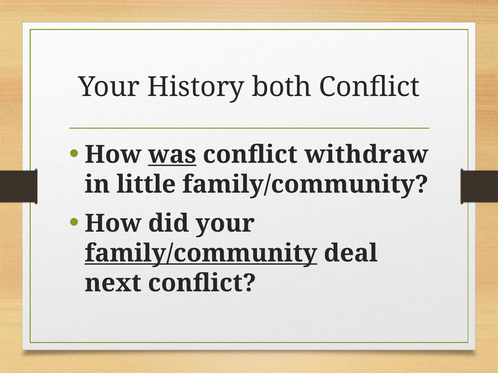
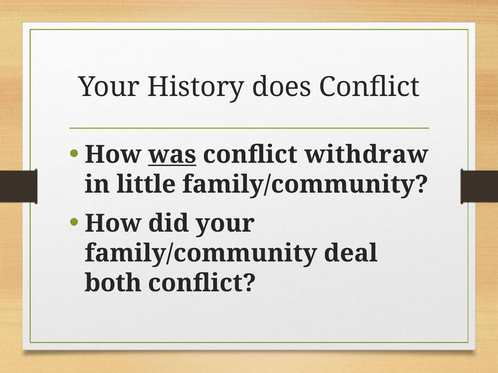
both: both -> does (282, 87)
family/community underline: present -> none (201, 254)
next: next -> both (113, 283)
